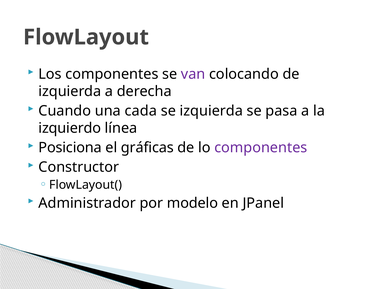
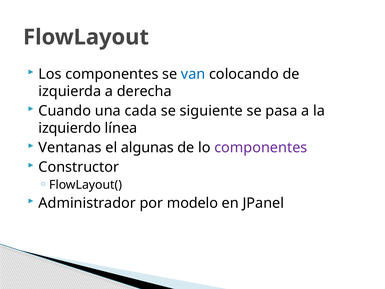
van colour: purple -> blue (193, 74)
se izquierda: izquierda -> siguiente (211, 111)
Posiciona: Posiciona -> Ventanas (70, 148)
gráficas: gráficas -> algunas (147, 148)
